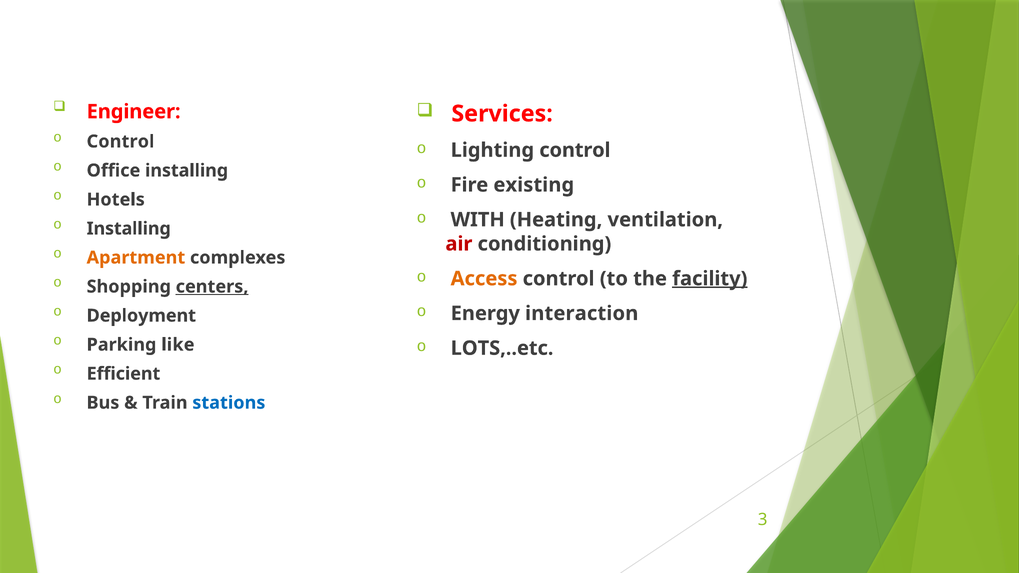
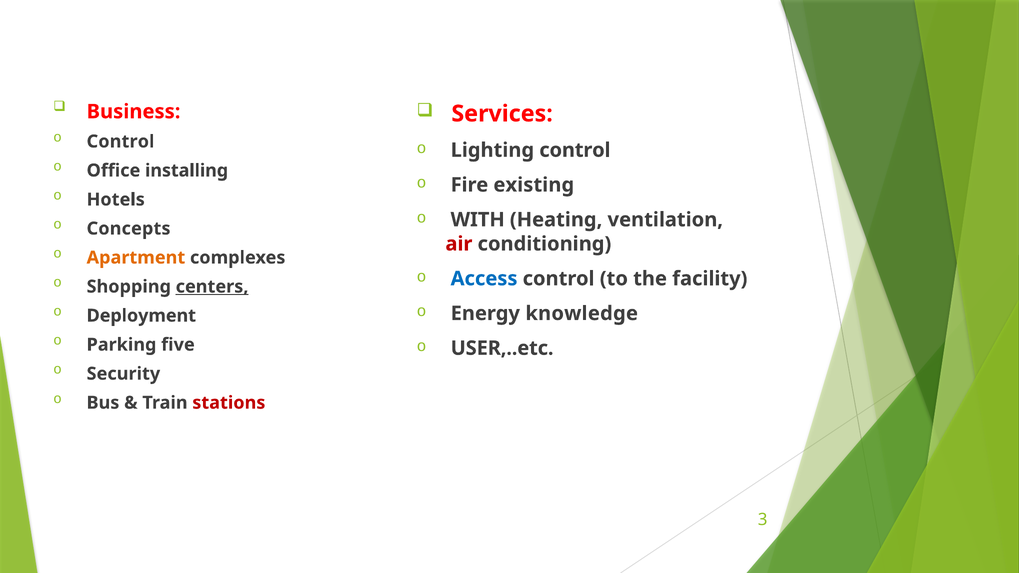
Engineer: Engineer -> Business (134, 112)
Installing: Installing -> Concepts (129, 229)
Access colour: orange -> blue (484, 279)
facility underline: present -> none (710, 279)
interaction: interaction -> knowledge (582, 314)
like: like -> five (178, 345)
LOTS,..etc: LOTS,..etc -> USER,..etc (502, 348)
Efficient: Efficient -> Security (123, 374)
stations colour: blue -> red (229, 403)
